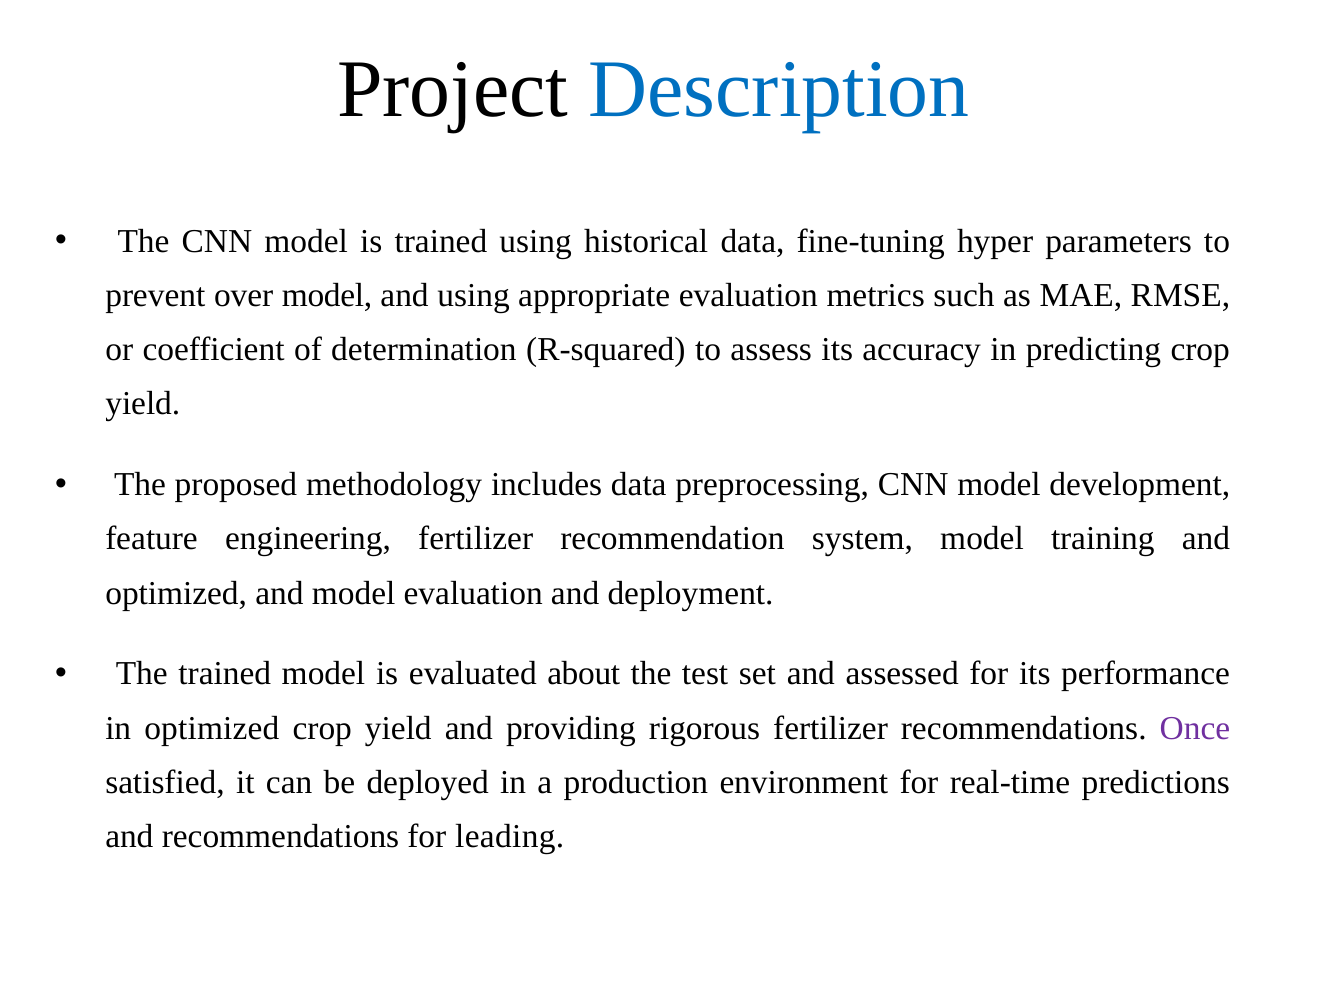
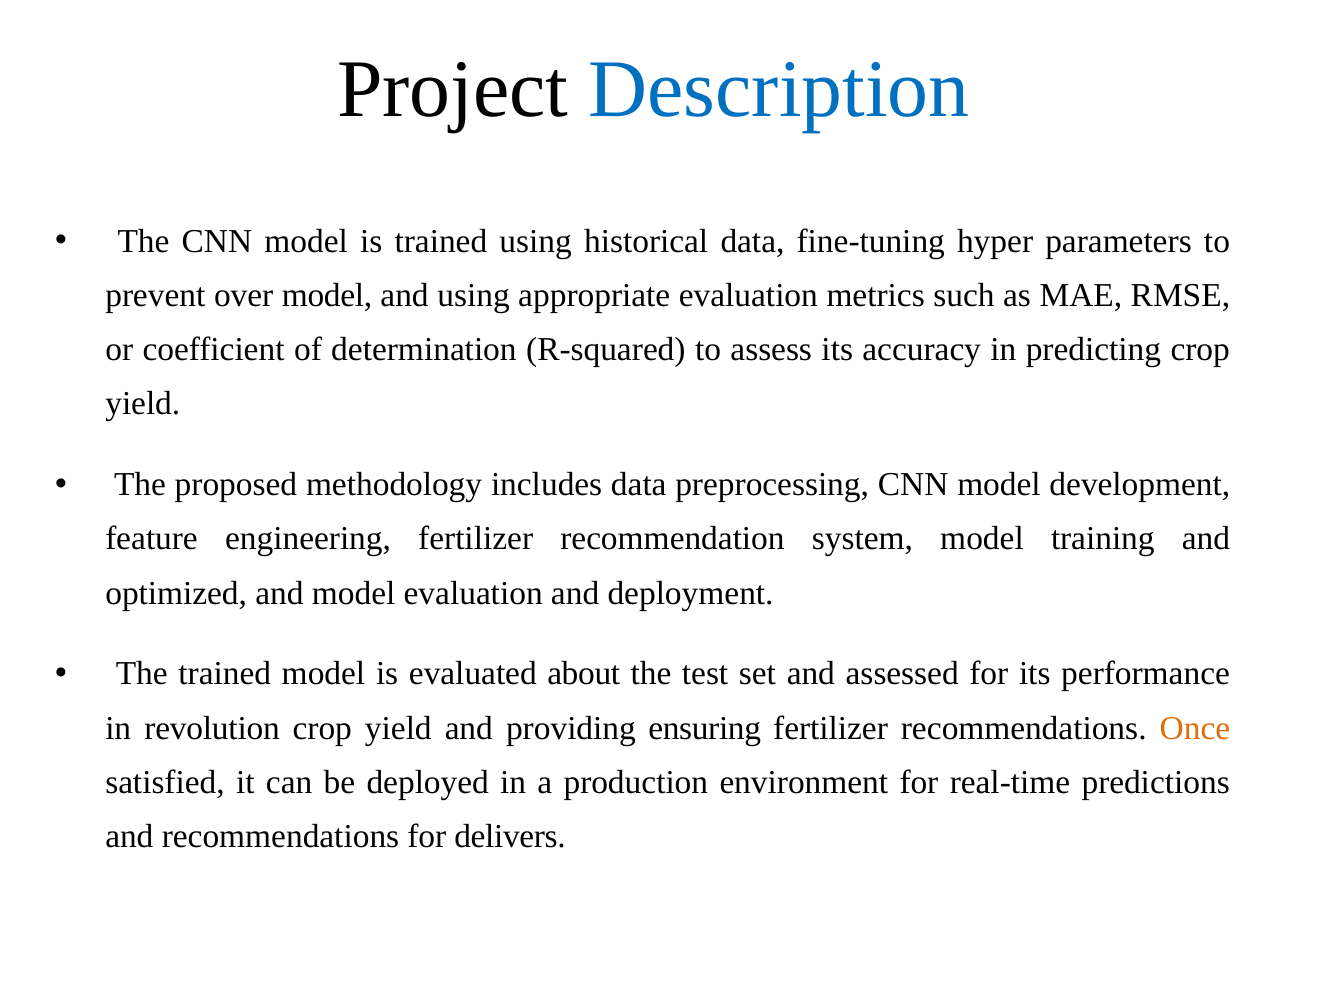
in optimized: optimized -> revolution (212, 728)
rigorous: rigorous -> ensuring (705, 728)
Once colour: purple -> orange (1195, 728)
leading: leading -> delivers (510, 836)
